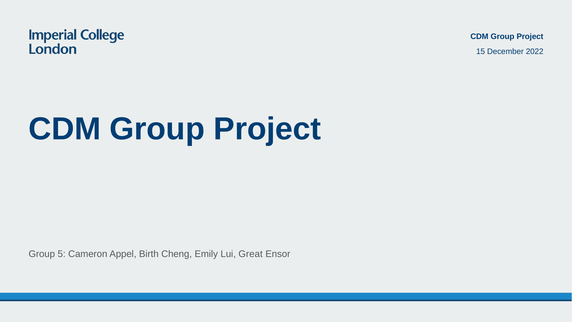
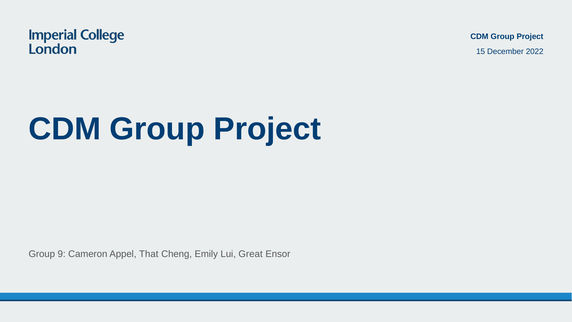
5: 5 -> 9 (62, 254)
Birth: Birth -> That (149, 254)
